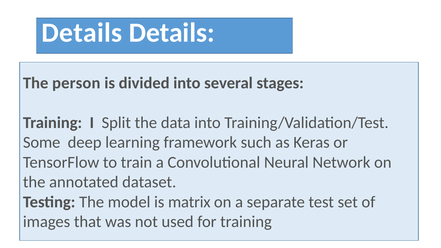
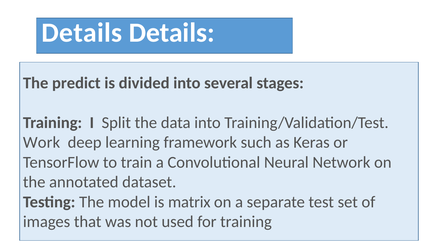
person: person -> predict (76, 83)
Some: Some -> Work (42, 143)
